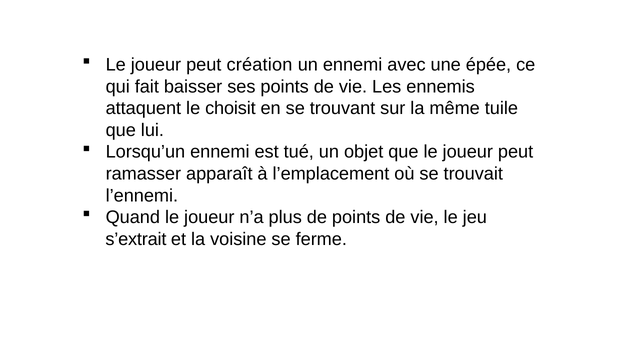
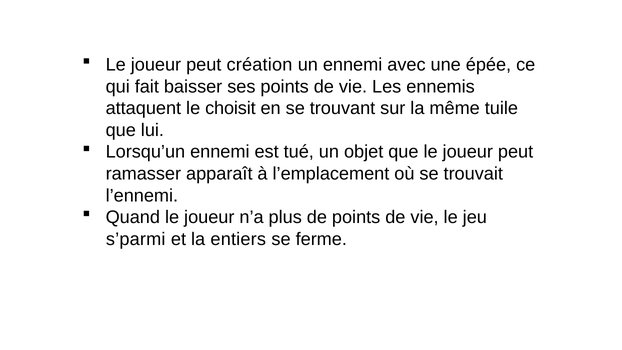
s’extrait: s’extrait -> s’parmi (136, 239)
voisine: voisine -> entiers (238, 239)
